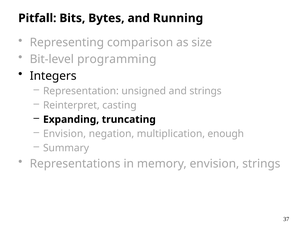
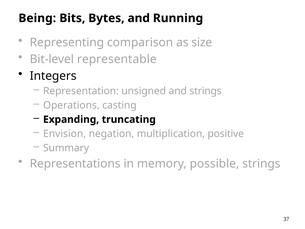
Pitfall: Pitfall -> Being (37, 18)
programming: programming -> representable (117, 59)
Reinterpret: Reinterpret -> Operations (71, 105)
enough: enough -> positive (226, 134)
memory envision: envision -> possible (214, 164)
